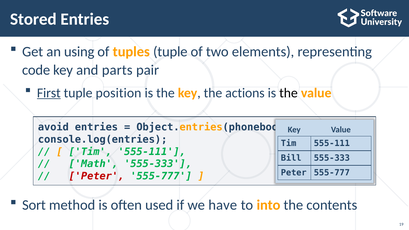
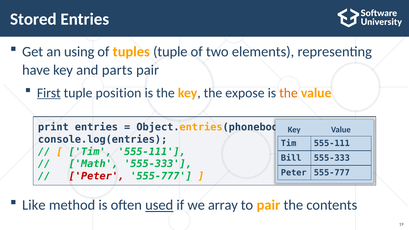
code: code -> have (36, 70)
actions: actions -> expose (245, 93)
the colour: black -> orange (289, 93)
avoid: avoid -> print (53, 127)
Sort: Sort -> Like (34, 205)
used underline: none -> present (159, 205)
have: have -> array (223, 205)
to into: into -> pair (268, 205)
